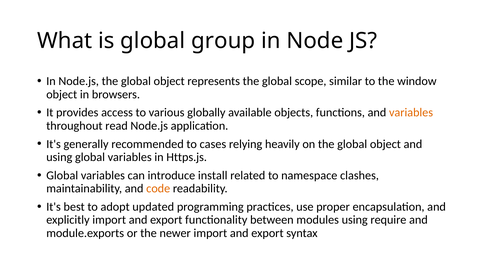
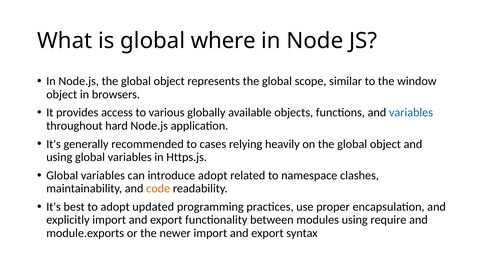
group: group -> where (223, 41)
variables colour: orange -> blue (411, 113)
read: read -> hard (117, 126)
introduce install: install -> adopt (213, 175)
